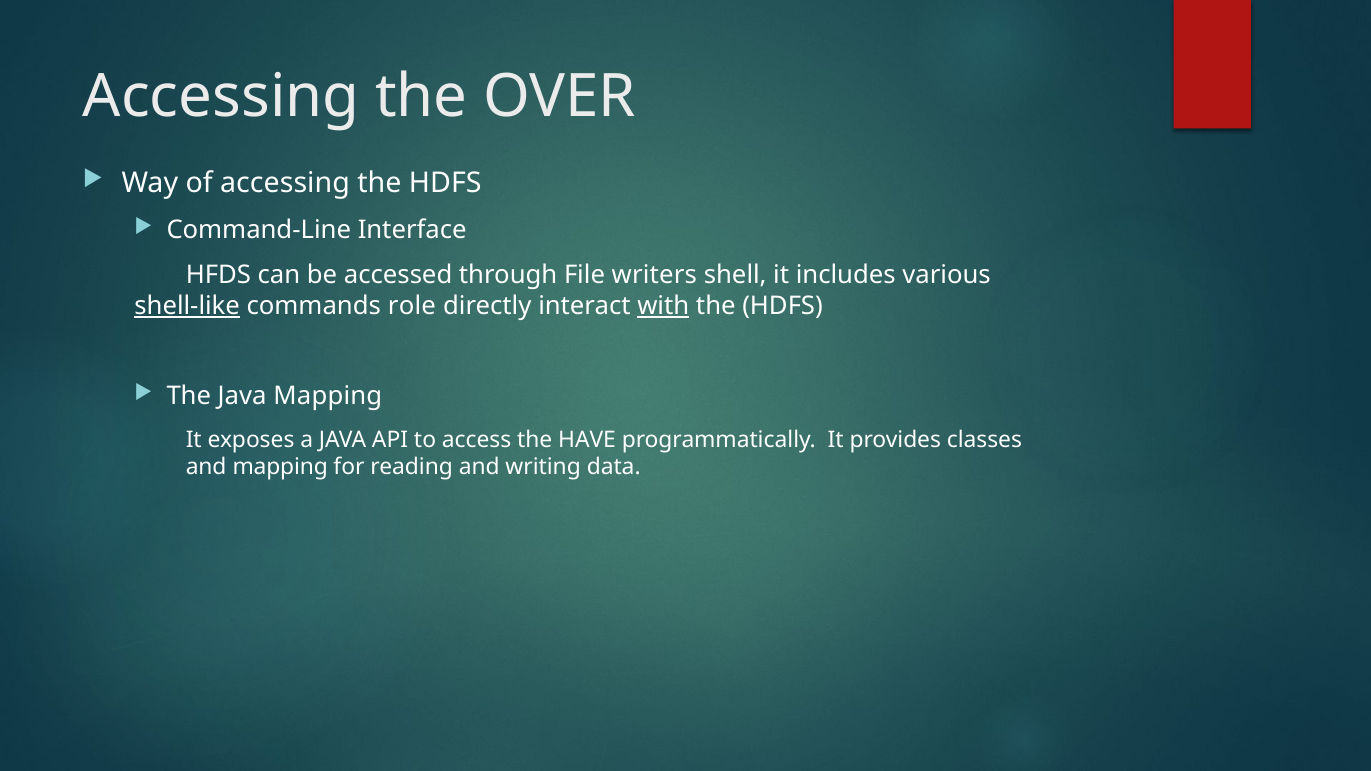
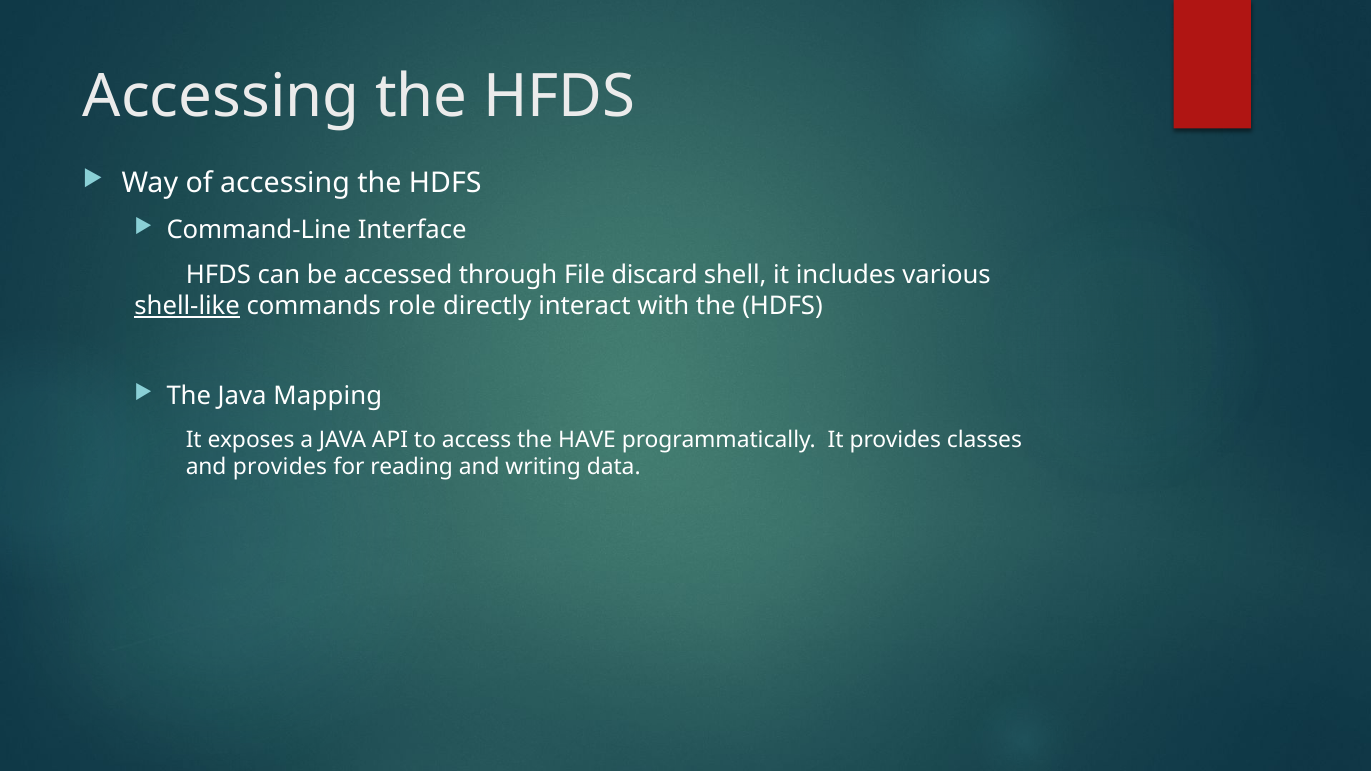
the OVER: OVER -> HFDS (559, 96)
writers: writers -> discard (655, 275)
with underline: present -> none (663, 306)
and mapping: mapping -> provides (280, 467)
